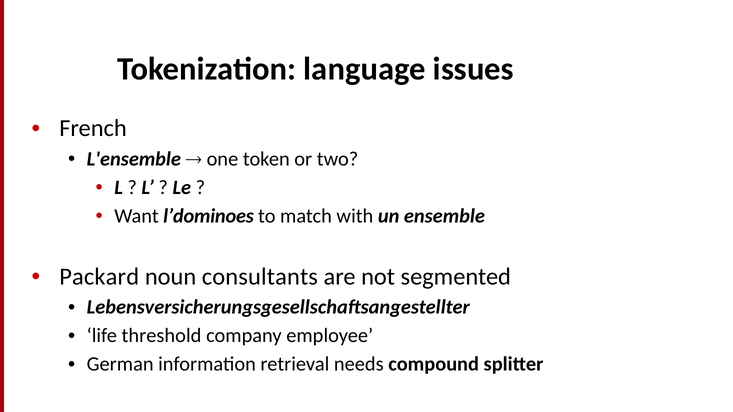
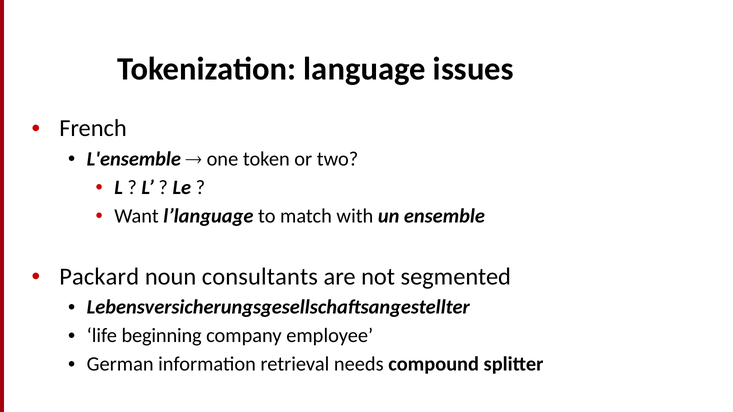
l’dominoes: l’dominoes -> l’language (208, 216)
threshold: threshold -> beginning (162, 336)
